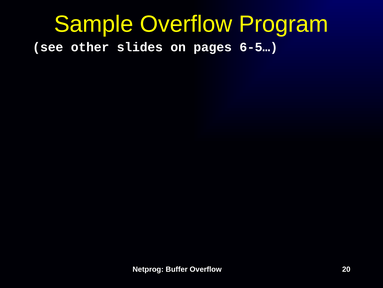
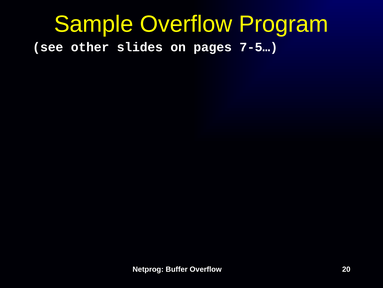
6-5…: 6-5… -> 7-5… (259, 47)
